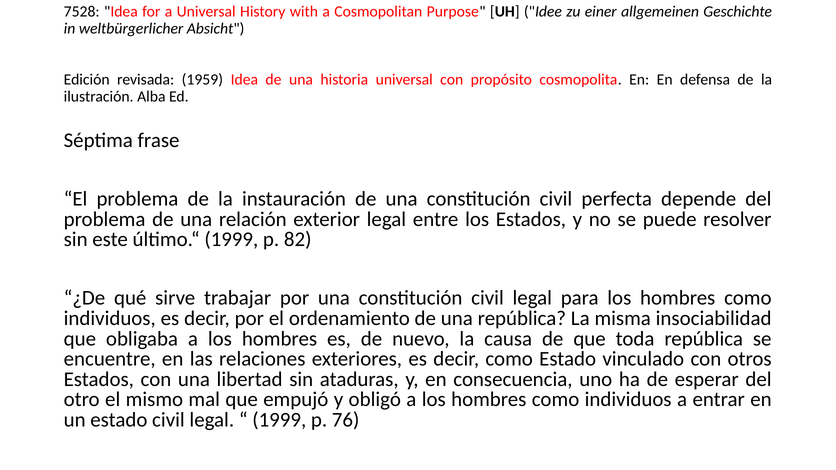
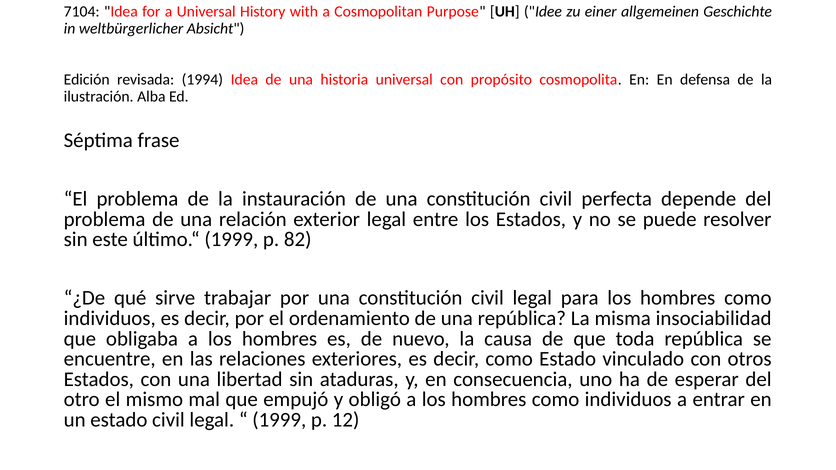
7528: 7528 -> 7104 (82, 12)
1959: 1959 -> 1994 (202, 80)
76: 76 -> 12 (346, 420)
